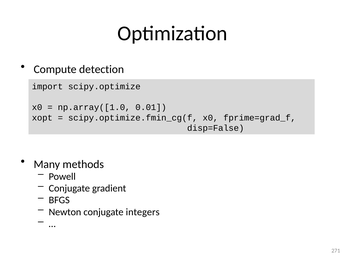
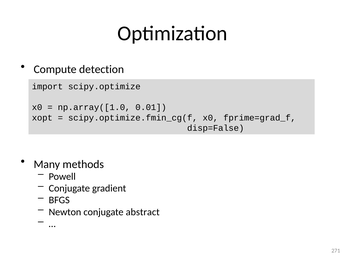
integers: integers -> abstract (143, 212)
